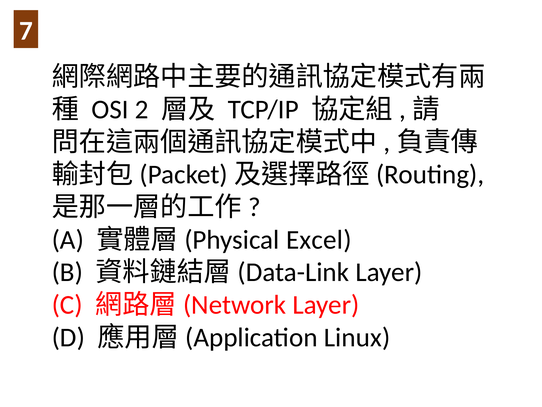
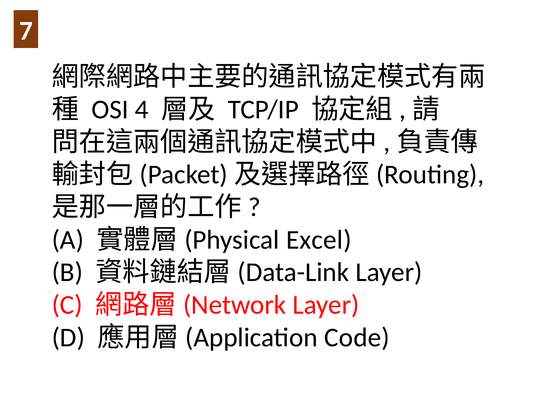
2: 2 -> 4 (142, 109)
Linux: Linux -> Code (357, 337)
